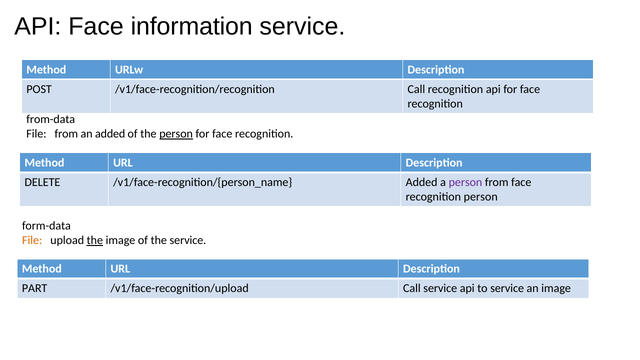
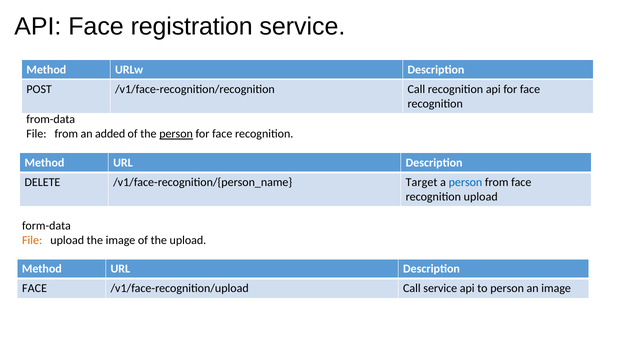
information: information -> registration (192, 26)
Added: Added -> Target (422, 182)
person colour: purple -> blue (465, 182)
recognition person: person -> upload (481, 197)
the underline: present -> none (95, 240)
the service: service -> upload (188, 240)
PART: PART -> FACE (35, 288)
to service: service -> person (507, 288)
